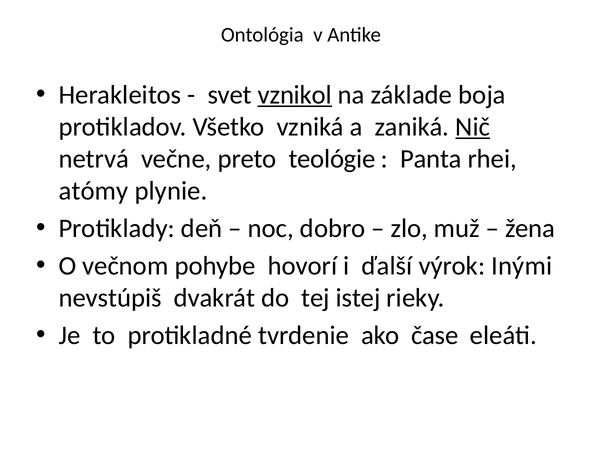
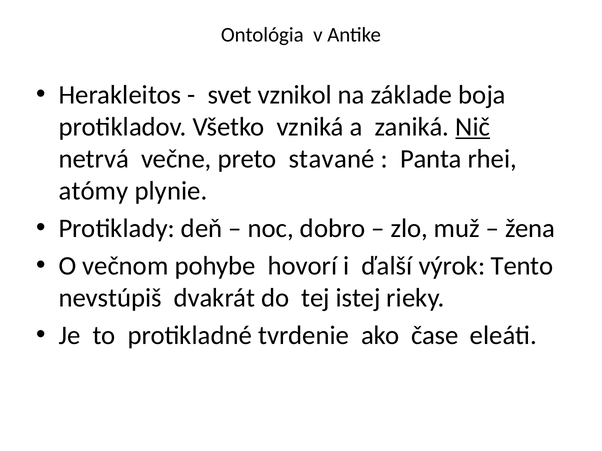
vznikol underline: present -> none (295, 95)
teológie: teológie -> stavané (332, 159)
Inými: Inými -> Tento (522, 266)
